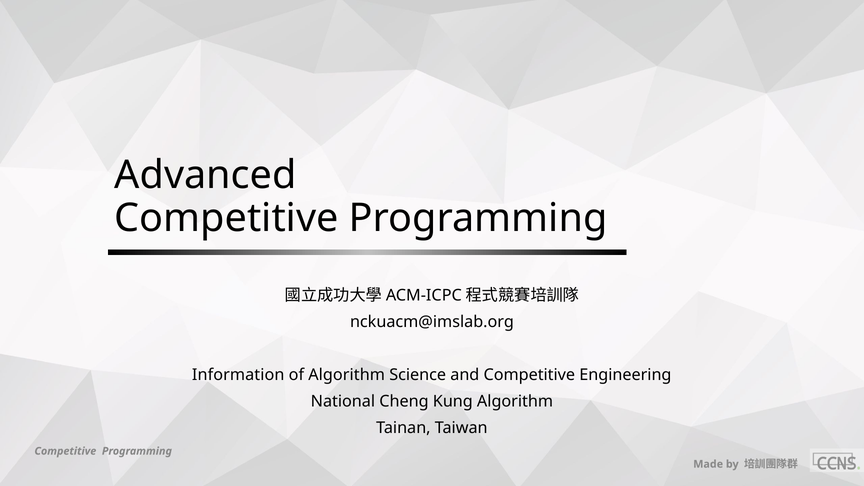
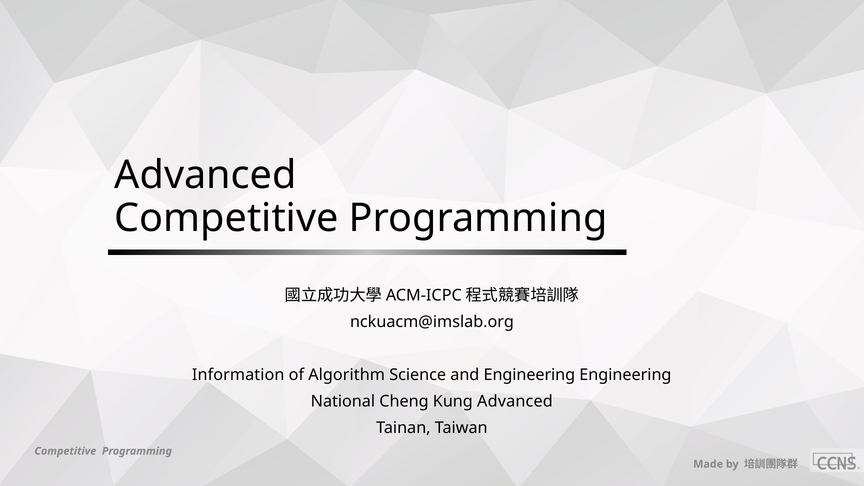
and Competitive: Competitive -> Engineering (529, 375)
Kung Algorithm: Algorithm -> Advanced (515, 402)
